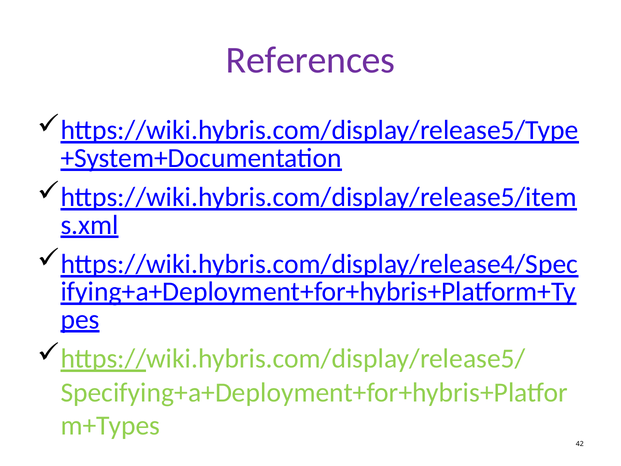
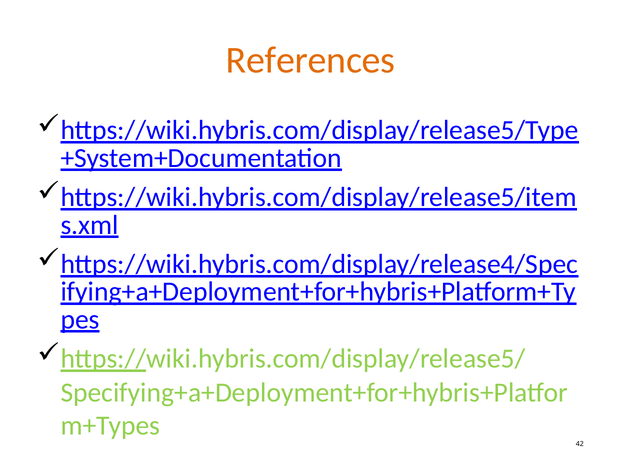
References colour: purple -> orange (311, 60)
